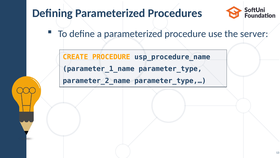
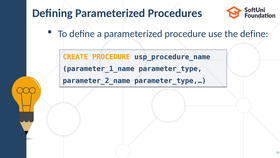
the server: server -> define (254, 34)
